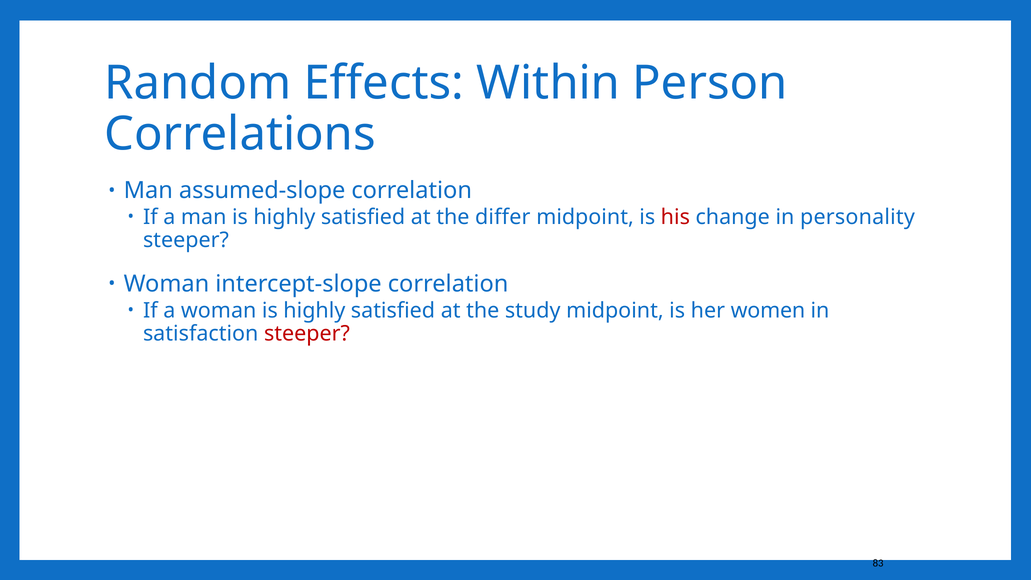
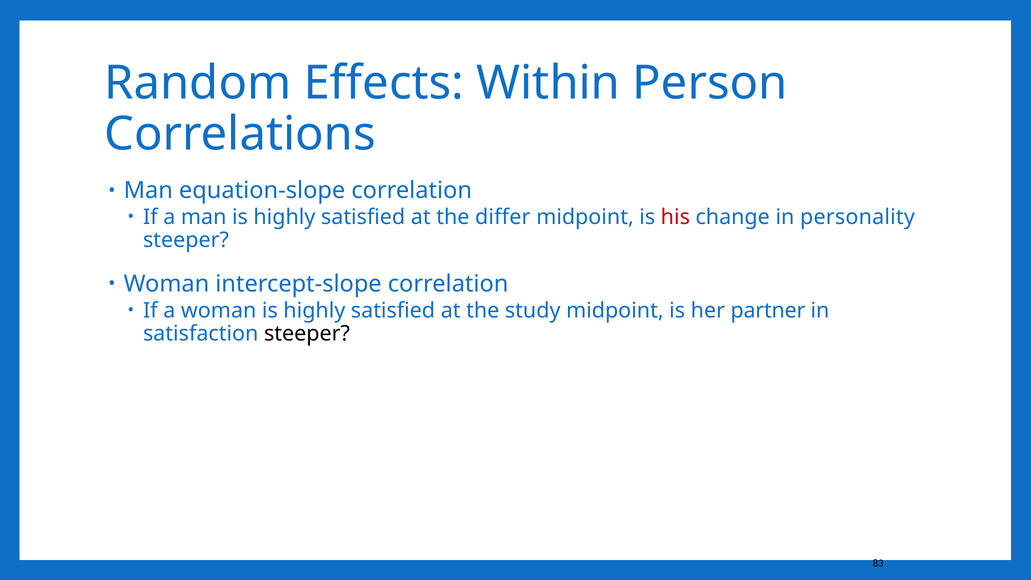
assumed-slope: assumed-slope -> equation-slope (262, 190)
women: women -> partner (768, 310)
steeper colour: red -> black (307, 334)
